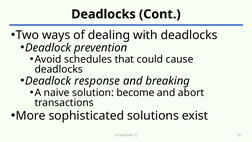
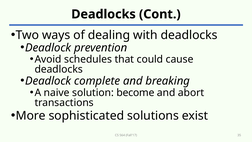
response: response -> complete (97, 81)
